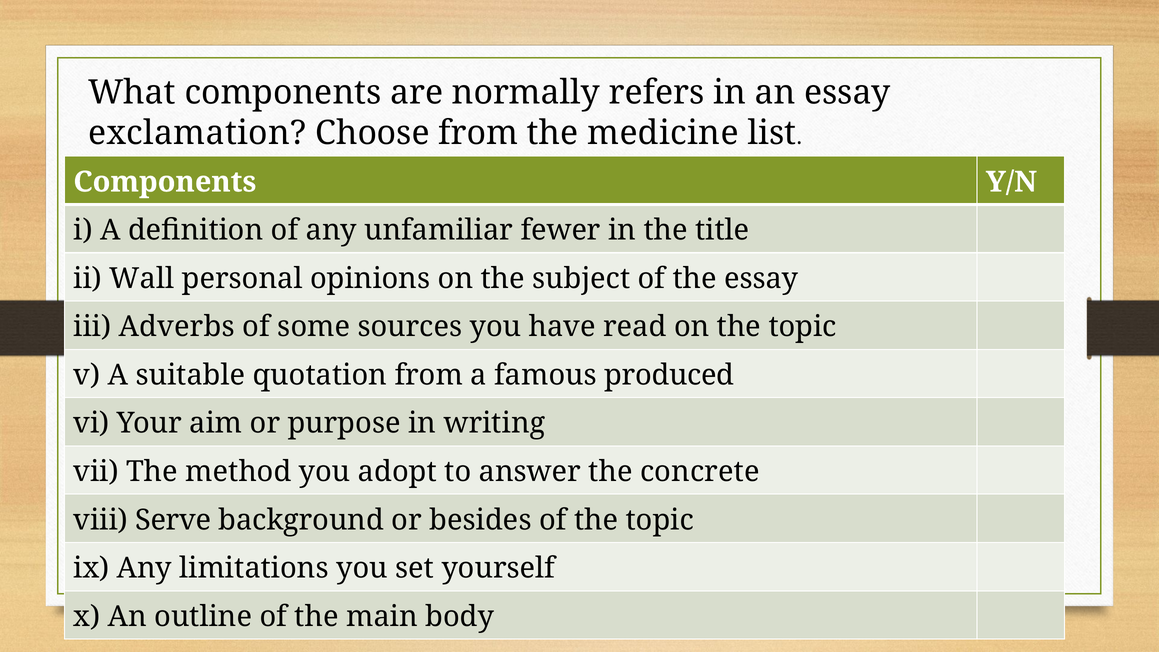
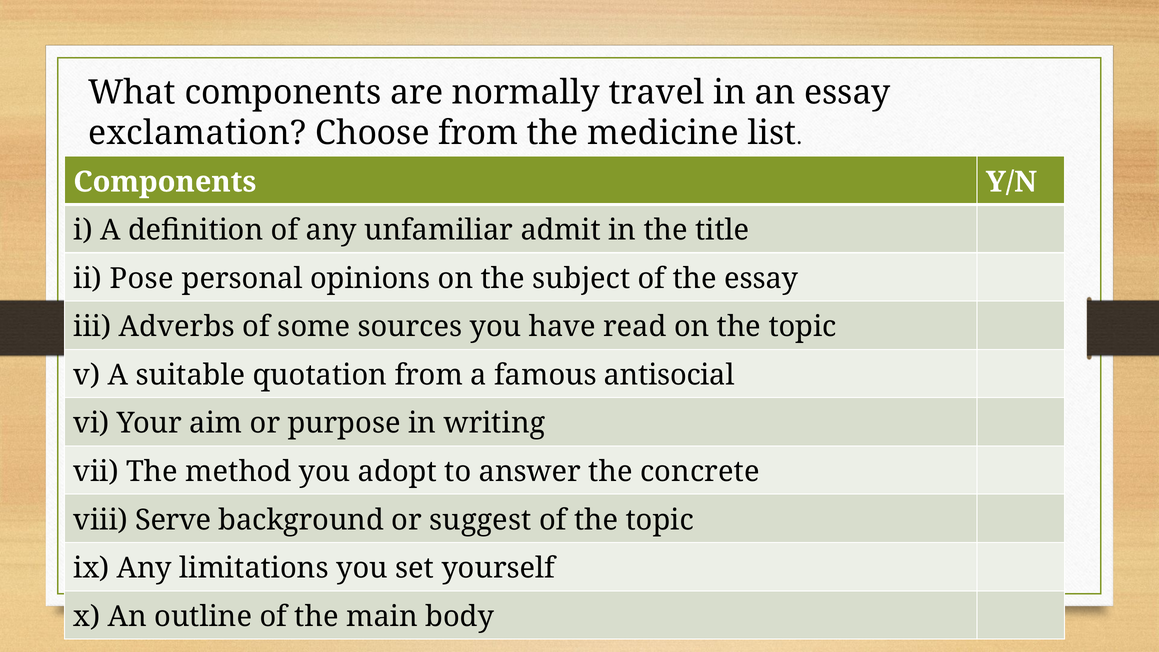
refers: refers -> travel (657, 92)
fewer: fewer -> admit (561, 230)
Wall: Wall -> Pose (142, 279)
produced: produced -> antisocial (669, 375)
besides: besides -> suggest (480, 520)
